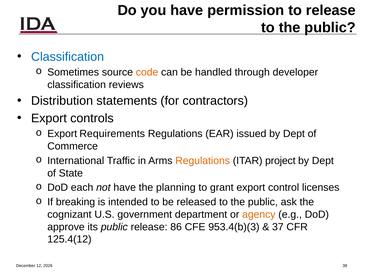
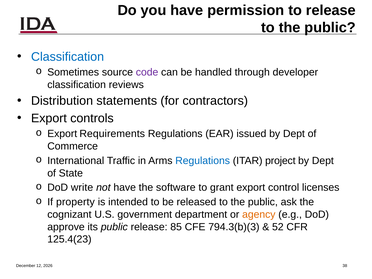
code colour: orange -> purple (147, 72)
Regulations colour: orange -> blue (203, 161)
each: each -> write (82, 188)
planning: planning -> software (176, 188)
breaking: breaking -> property (75, 202)
86: 86 -> 85 (176, 227)
953.4(b)(3: 953.4(b)(3 -> 794.3(b)(3 (234, 227)
37: 37 -> 52 (278, 227)
125.4(12: 125.4(12 -> 125.4(23 (69, 239)
